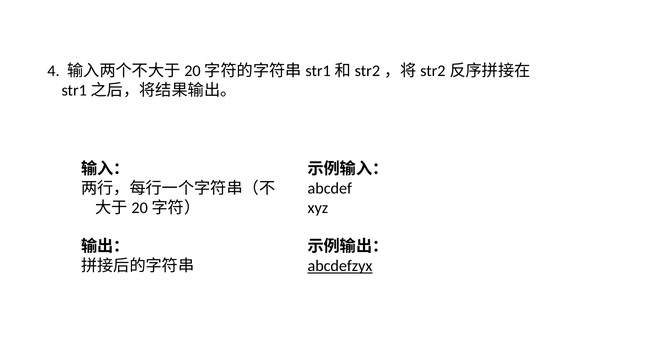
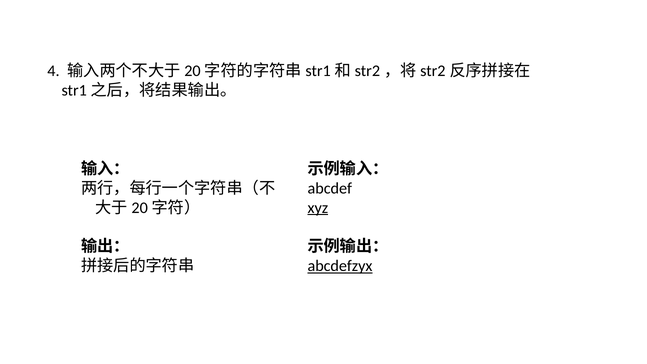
xyz underline: none -> present (318, 208)
